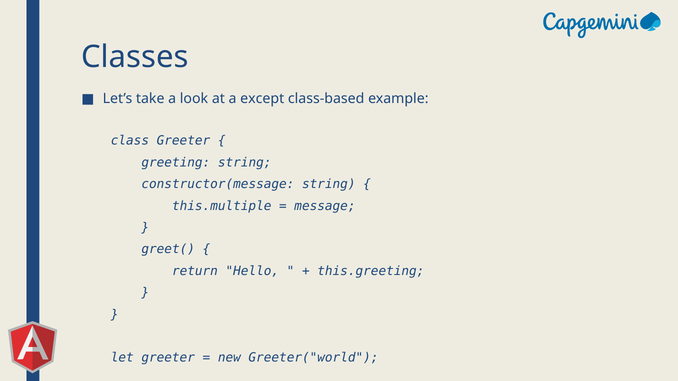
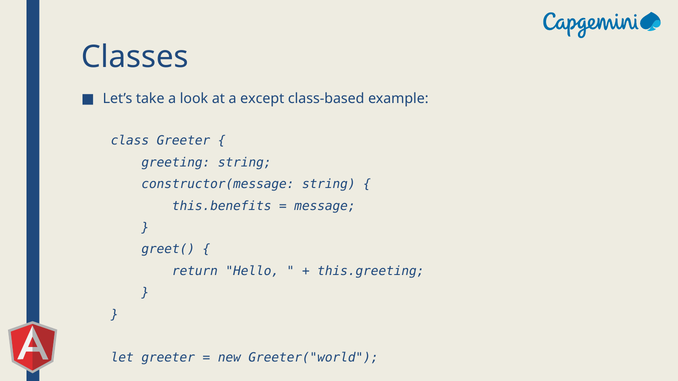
this.multiple: this.multiple -> this.benefits (222, 206)
